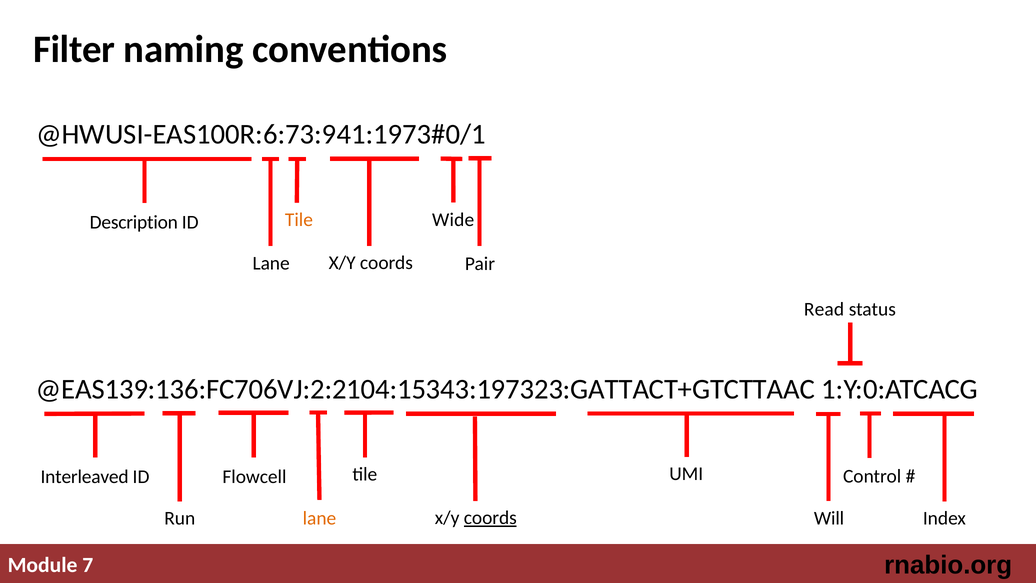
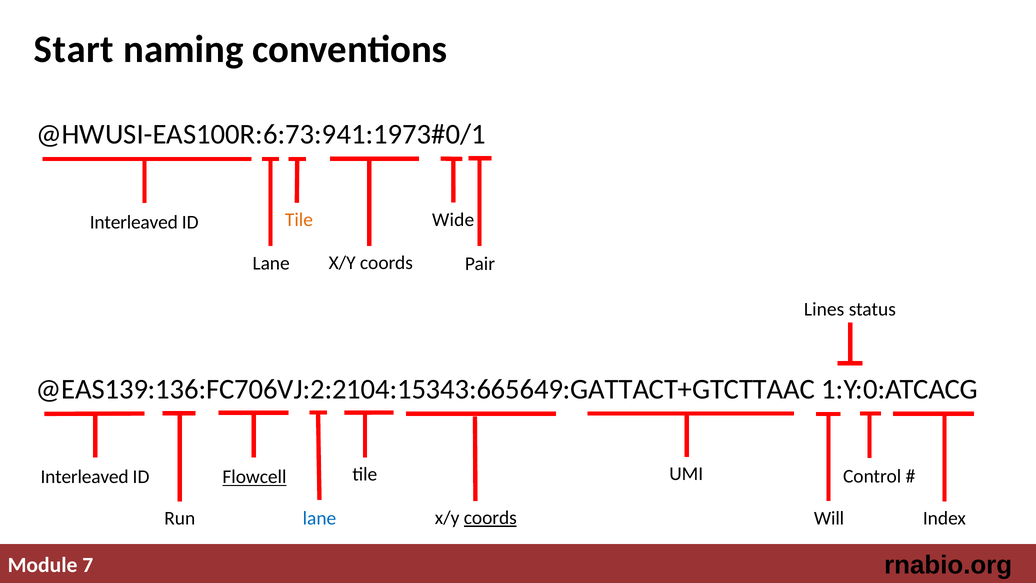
Filter: Filter -> Start (74, 50)
Description: Description -> Interleaved (134, 222)
Read: Read -> Lines (824, 309)
@EAS139:136:FC706VJ:2:2104:15343:197323:GATTACT+GTCTTAAC: @EAS139:136:FC706VJ:2:2104:15343:197323:GATTACT+GTCTTAAC -> @EAS139:136:FC706VJ:2:2104:15343:665649:GATTACT+GTCTTAAC (425, 389)
Flowcell underline: none -> present (254, 477)
lane colour: orange -> blue (319, 518)
